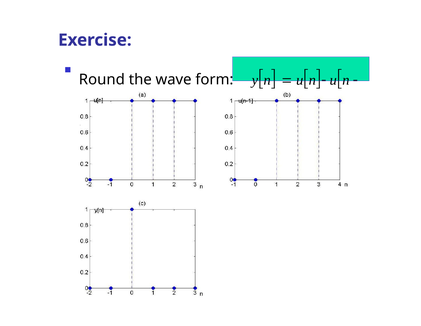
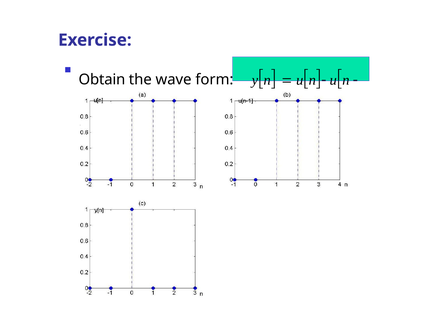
Round: Round -> Obtain (102, 79)
